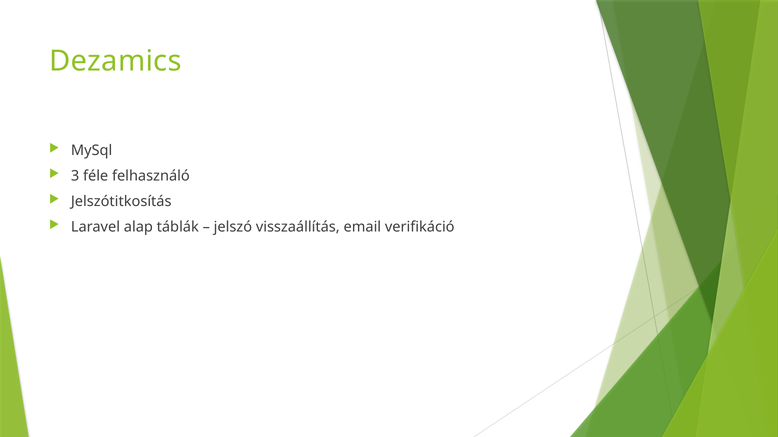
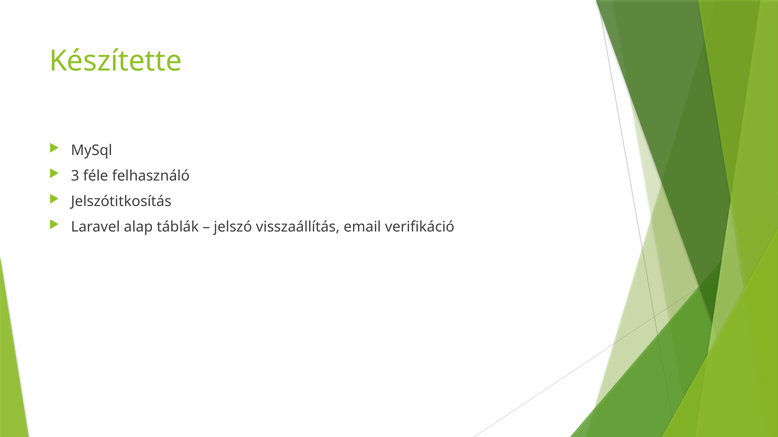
Dezamics: Dezamics -> Készítette (116, 61)
